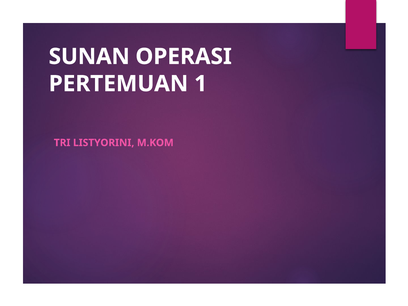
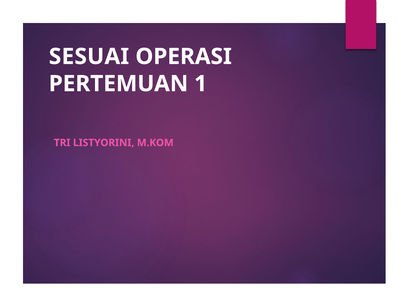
SUNAN: SUNAN -> SESUAI (89, 57)
